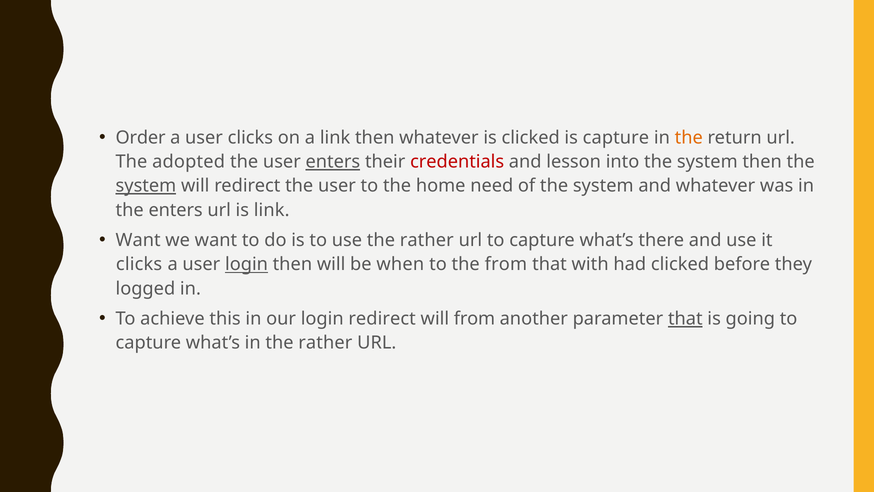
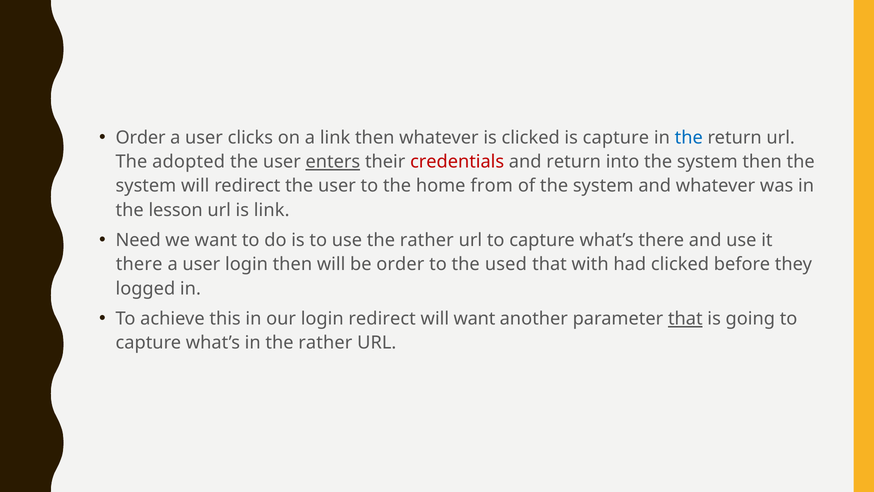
the colour: orange -> blue (689, 138)
and lesson: lesson -> return (574, 162)
system underline: present -> none (146, 186)
need: need -> from (492, 186)
the enters: enters -> lesson (176, 210)
Want: Want -> Need (138, 240)
clicks: clicks -> there (139, 264)
login underline: present -> none (247, 264)
be when: when -> order (400, 264)
the from: from -> used (506, 264)
will from: from -> want (474, 319)
